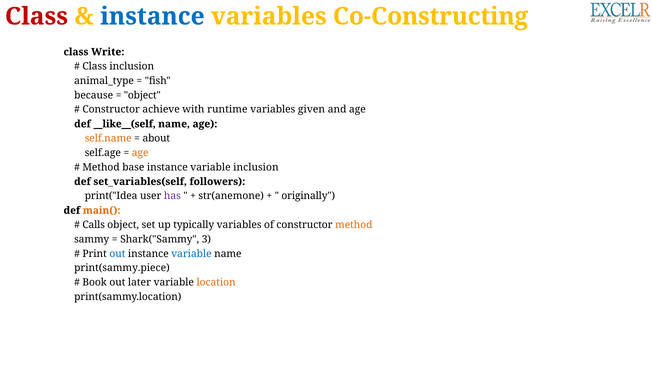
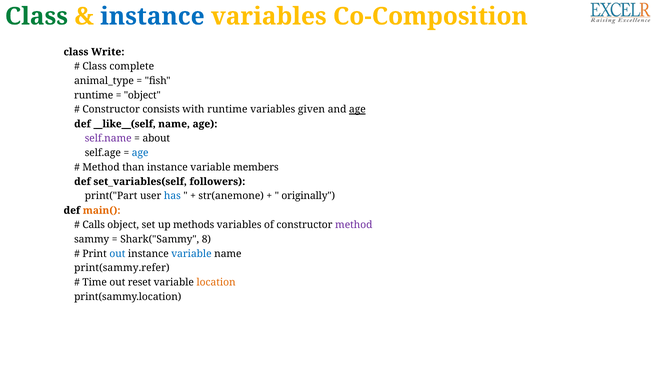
Class colour: red -> green (36, 16)
Co-Constructing: Co-Constructing -> Co-Composition (430, 16)
Class inclusion: inclusion -> complete (132, 66)
because: because -> runtime (94, 95)
achieve: achieve -> consists (161, 109)
age underline: none -> present (357, 109)
self.name colour: orange -> purple (108, 138)
age colour: orange -> blue (140, 153)
base: base -> than (133, 167)
variable inclusion: inclusion -> members (256, 167)
print("Idea: print("Idea -> print("Part (111, 196)
has colour: purple -> blue (172, 196)
typically: typically -> methods (194, 225)
method colour: orange -> purple (354, 225)
3: 3 -> 8 (206, 239)
print(sammy.piece: print(sammy.piece -> print(sammy.refer (122, 268)
Book: Book -> Time (95, 282)
later: later -> reset (140, 282)
